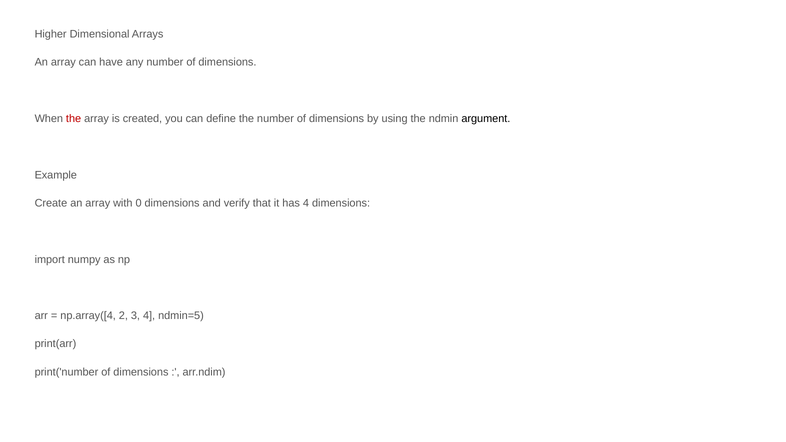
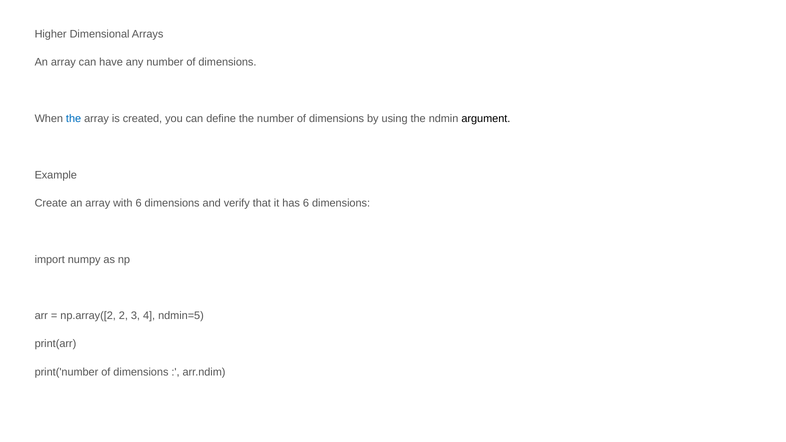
the colour: red -> blue (74, 119)
with 0: 0 -> 6 (139, 203)
has 4: 4 -> 6 (306, 203)
np.array([4: np.array([4 -> np.array([2 (88, 316)
